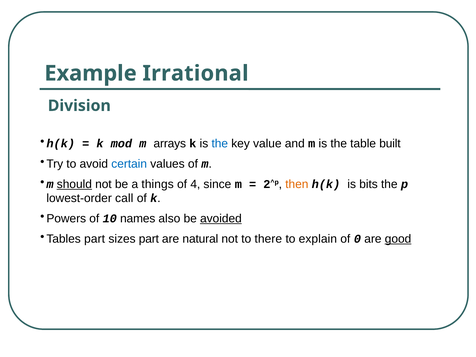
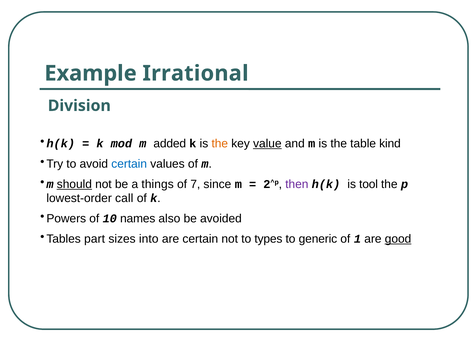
arrays: arrays -> added (170, 144)
the colour: blue -> orange (220, 144)
value underline: none -> present (267, 144)
built: built -> kind (390, 144)
4: 4 -> 7 (195, 184)
then colour: orange -> purple (297, 184)
bits: bits -> tool (369, 184)
avoided underline: present -> none (221, 219)
sizes part: part -> into (149, 239)
are natural: natural -> certain (200, 239)
there: there -> types (268, 239)
explain: explain -> generic (318, 239)
0: 0 -> 1 (357, 239)
